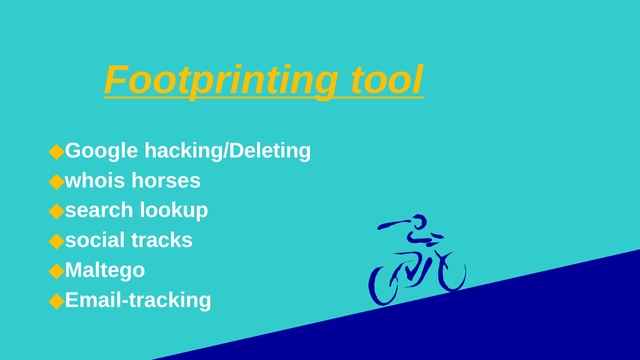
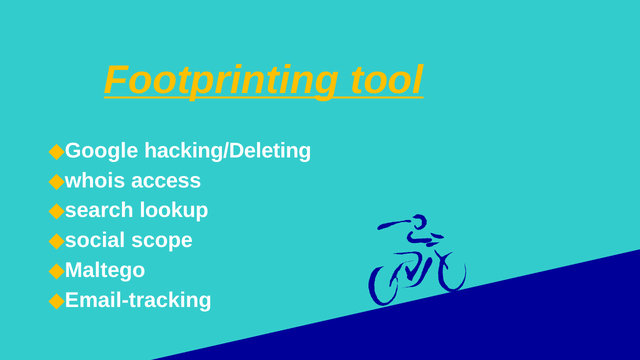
horses: horses -> access (166, 180)
tracks: tracks -> scope (162, 240)
